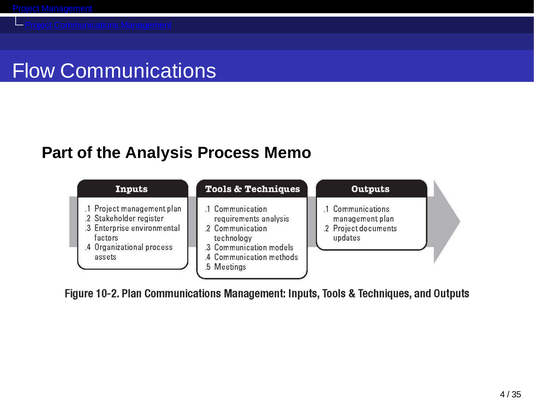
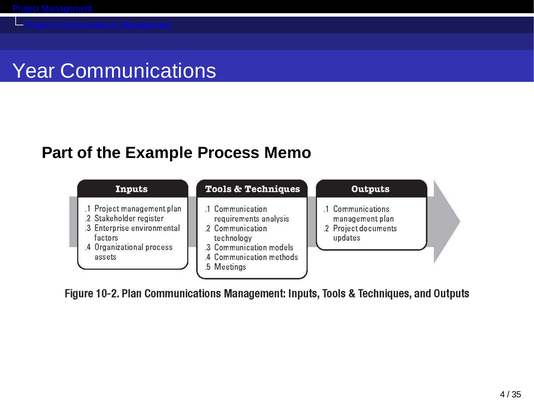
Flow: Flow -> Year (34, 71)
Analysis: Analysis -> Example (159, 153)
